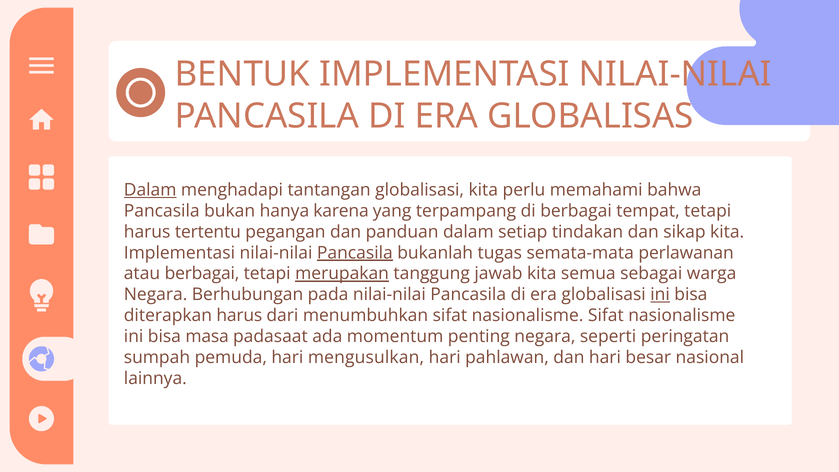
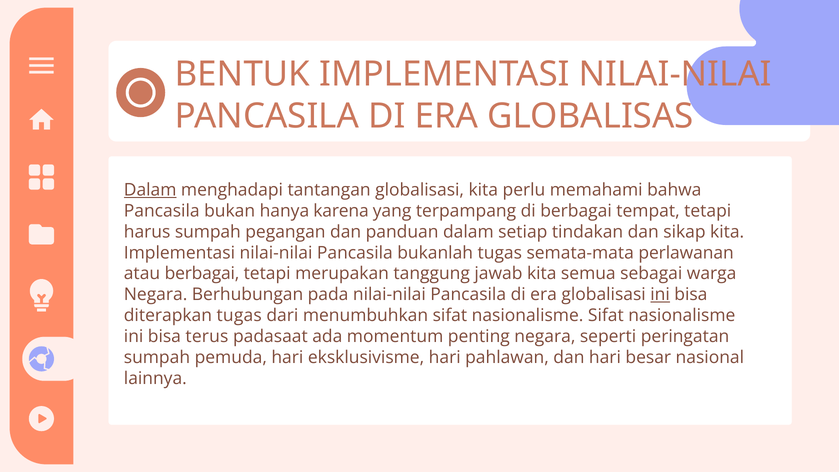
harus tertentu: tertentu -> sumpah (208, 232)
Pancasila underline: present -> none (355, 253)
merupakan underline: present -> none (342, 274)
diterapkan harus: harus -> tugas (239, 316)
masa: masa -> terus (207, 337)
mengusulkan: mengusulkan -> eksklusivisme (366, 358)
